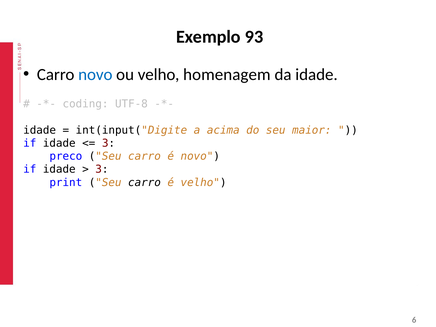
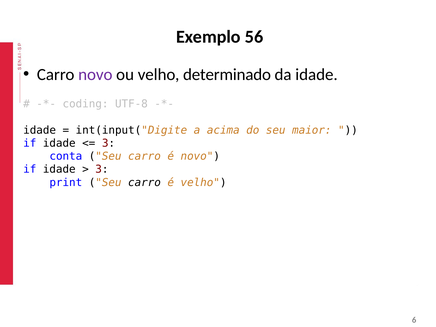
93: 93 -> 56 (254, 37)
novo colour: blue -> purple (95, 75)
homenagem: homenagem -> determinado (227, 75)
preco: preco -> conta (66, 156)
